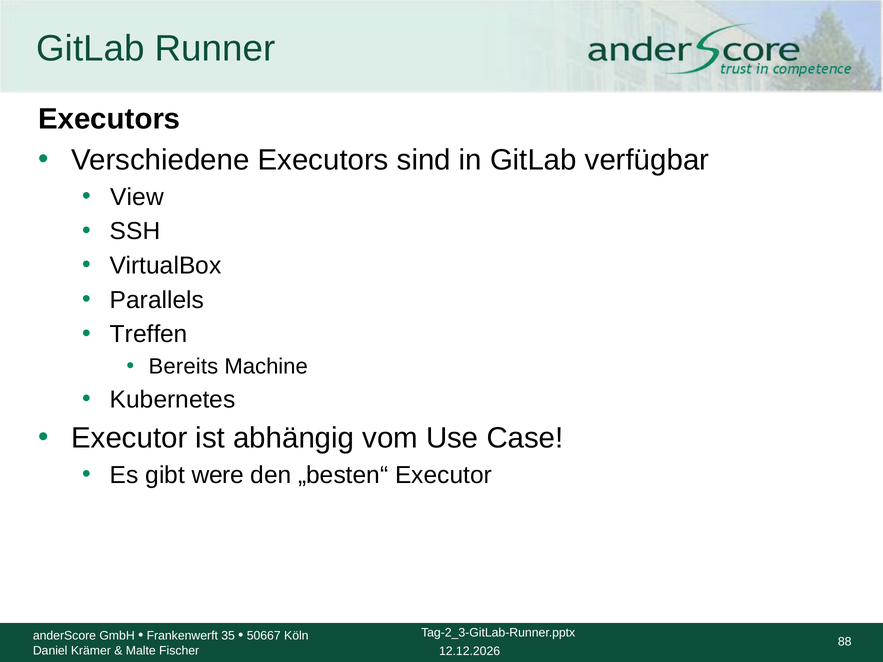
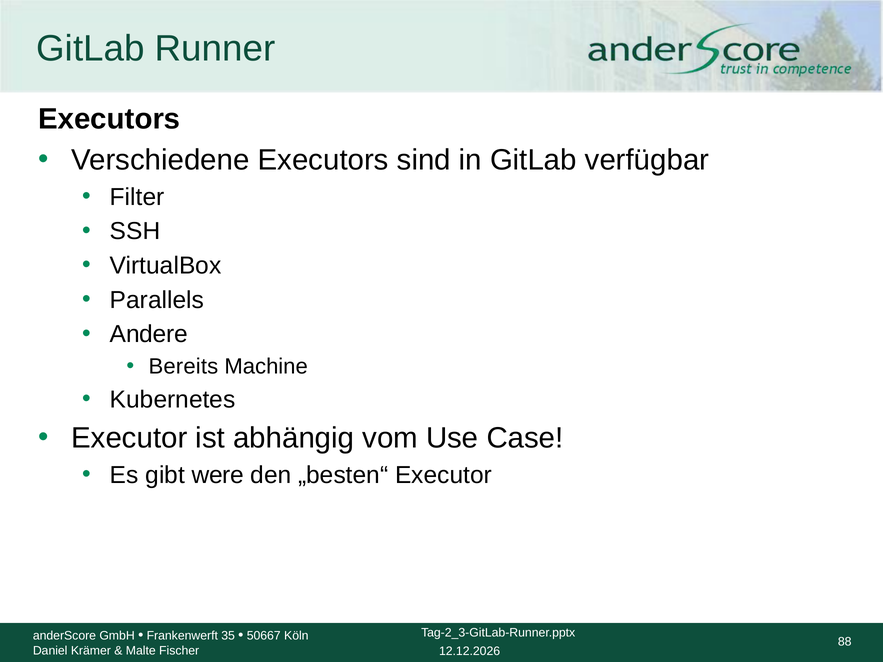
View: View -> Filter (137, 197)
Treffen: Treffen -> Andere (149, 334)
